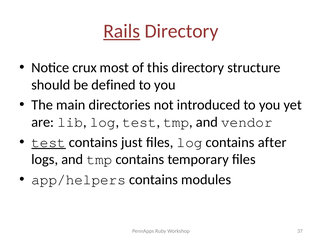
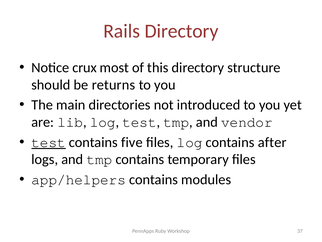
Rails underline: present -> none (122, 31)
defined: defined -> returns (113, 85)
just: just -> five (132, 142)
